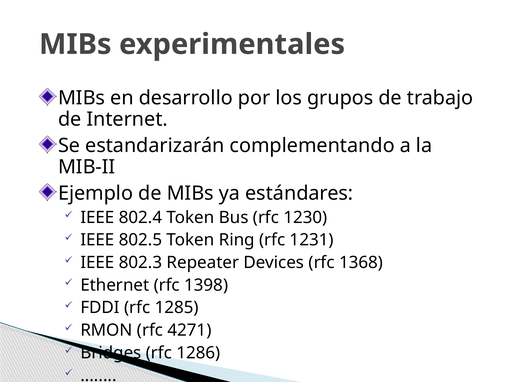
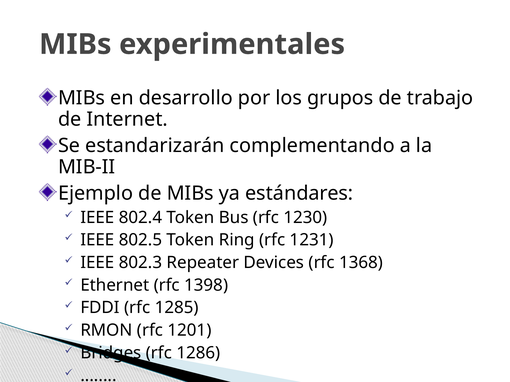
4271: 4271 -> 1201 (189, 331)
